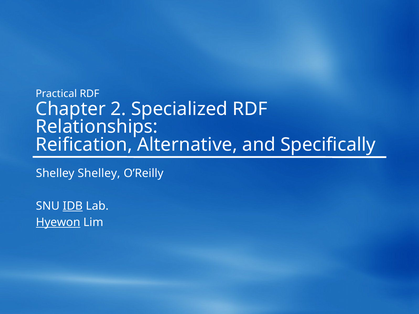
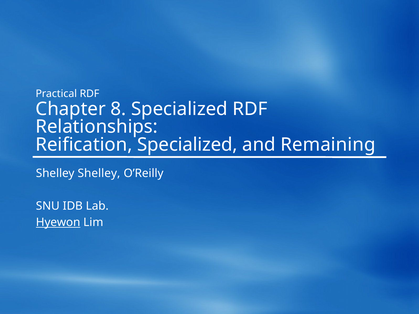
2: 2 -> 8 (118, 109)
Reification Alternative: Alternative -> Specialized (187, 145)
Specifically: Specifically -> Remaining (328, 145)
IDB underline: present -> none (73, 206)
